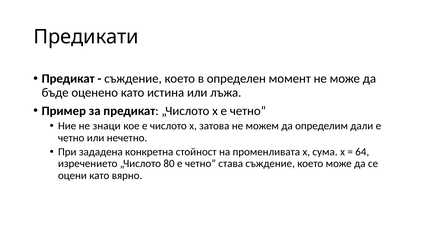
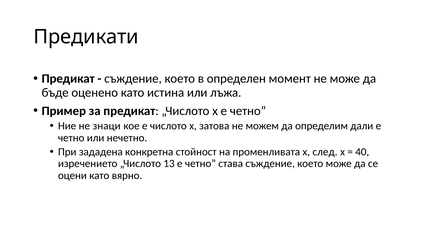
сума: сума -> след (325, 152)
64: 64 -> 40 (362, 152)
80: 80 -> 13 (169, 164)
